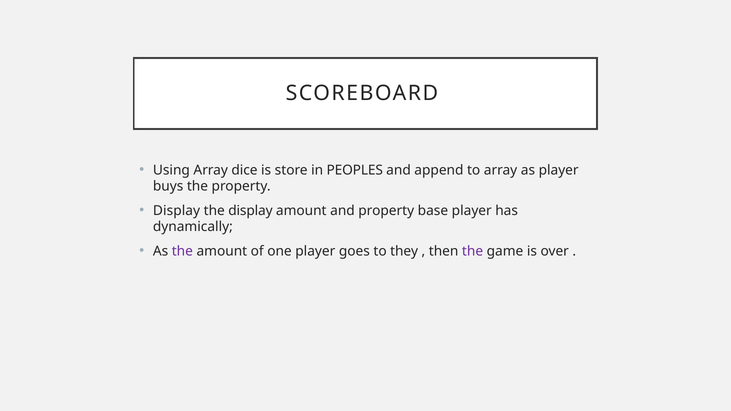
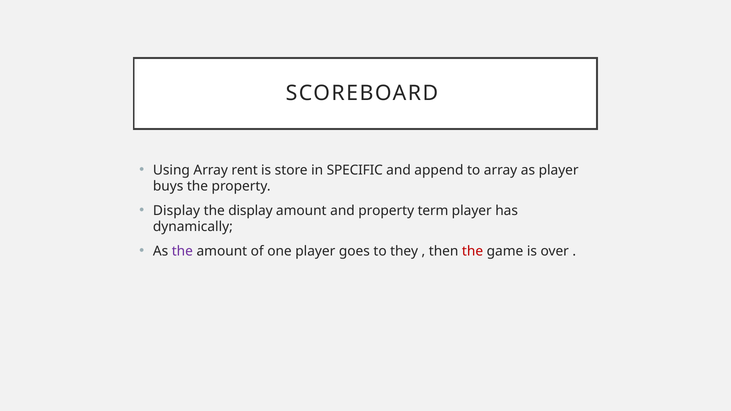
dice: dice -> rent (245, 170)
PEOPLES: PEOPLES -> SPECIFIC (355, 170)
base: base -> term (433, 211)
the colour: purple -> red (473, 251)
